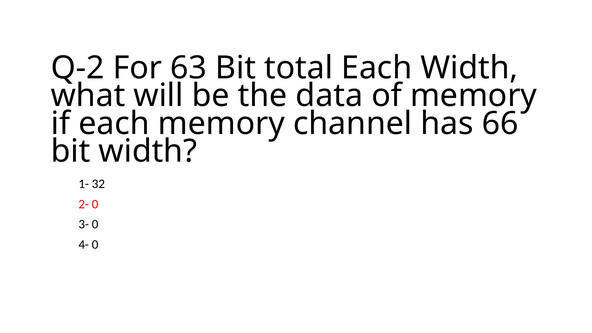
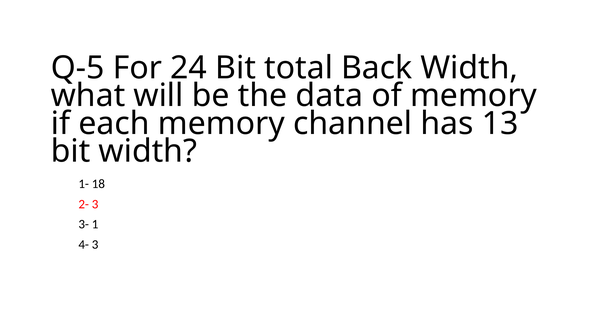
Q-2: Q-2 -> Q-5 (78, 68)
63: 63 -> 24 (189, 68)
total Each: Each -> Back (377, 68)
66: 66 -> 13 (500, 123)
32: 32 -> 18 (98, 184)
2- 0: 0 -> 3 (95, 204)
3- 0: 0 -> 1 (95, 224)
4- 0: 0 -> 3 (95, 245)
